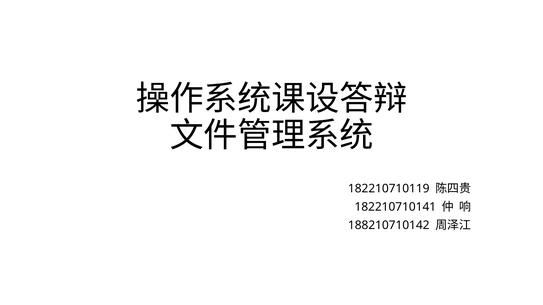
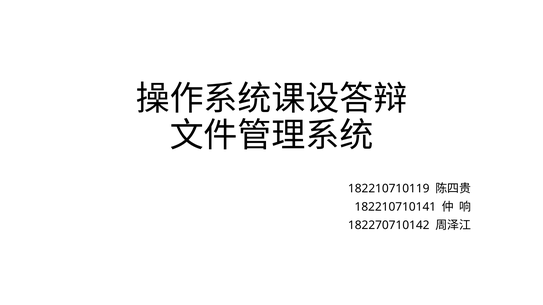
188210710142: 188210710142 -> 182270710142 (389, 226)
